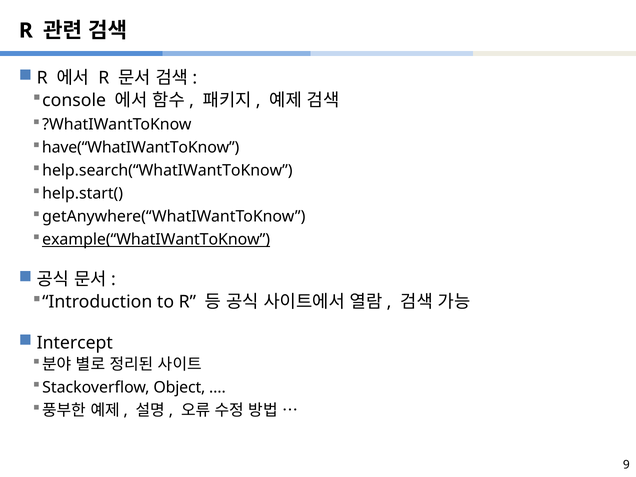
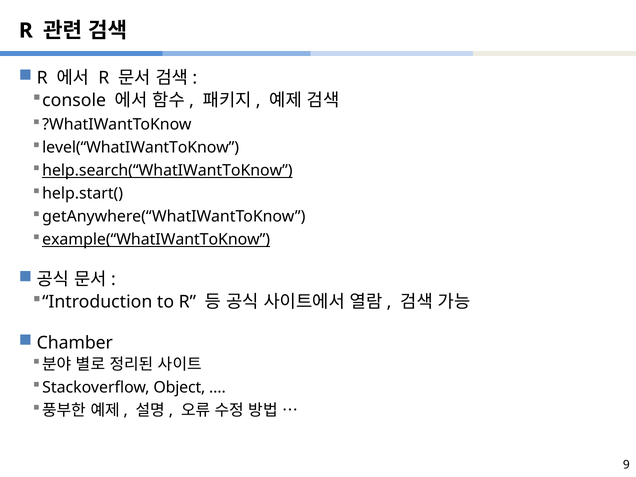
have(“WhatIWantToKnow: have(“WhatIWantToKnow -> level(“WhatIWantToKnow (141, 148)
help.search(“WhatIWantToKnow underline: none -> present (167, 171)
Intercept: Intercept -> Chamber (75, 343)
